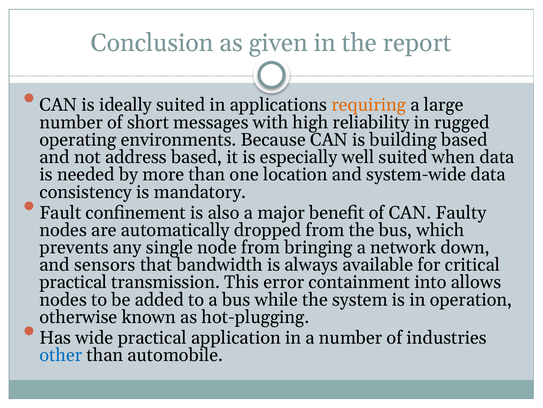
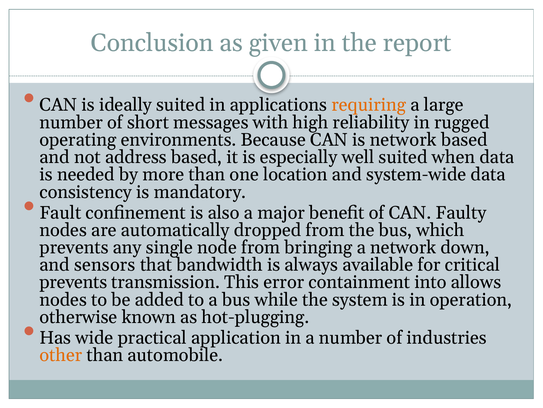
is building: building -> network (403, 140)
practical: practical -> prevents (73, 282)
other colour: blue -> orange (61, 355)
